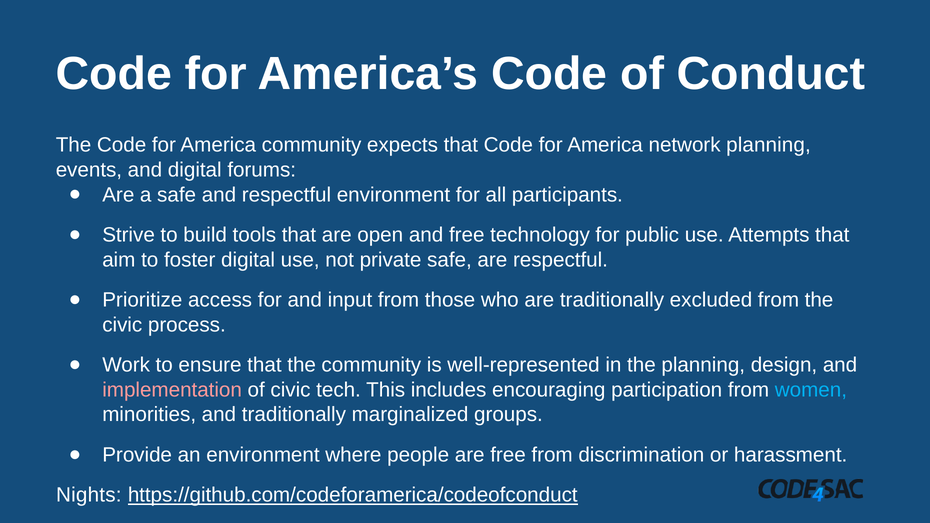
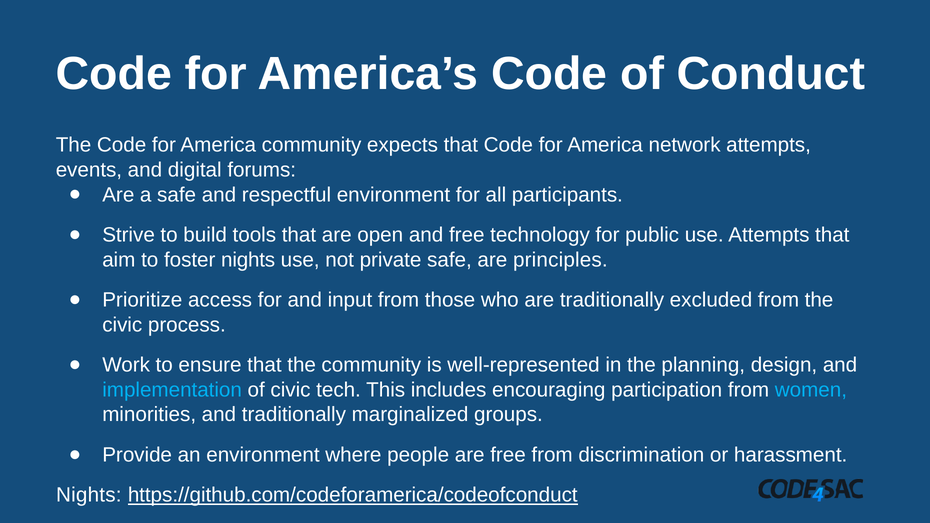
network planning: planning -> attempts (769, 145)
foster digital: digital -> nights (248, 260)
are respectful: respectful -> principles (560, 260)
implementation colour: pink -> light blue (172, 390)
